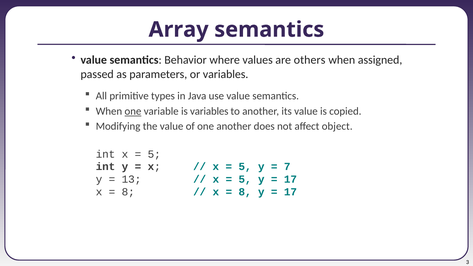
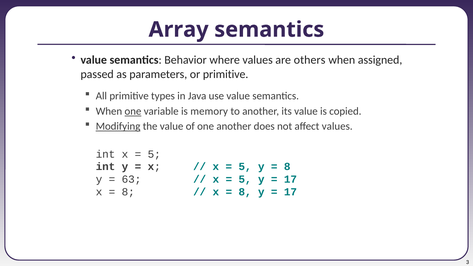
or variables: variables -> primitive (226, 74)
is variables: variables -> memory (209, 111)
Modifying underline: none -> present (118, 126)
affect object: object -> values (337, 126)
7: 7 -> 8 (287, 167)
13: 13 -> 63 (131, 179)
